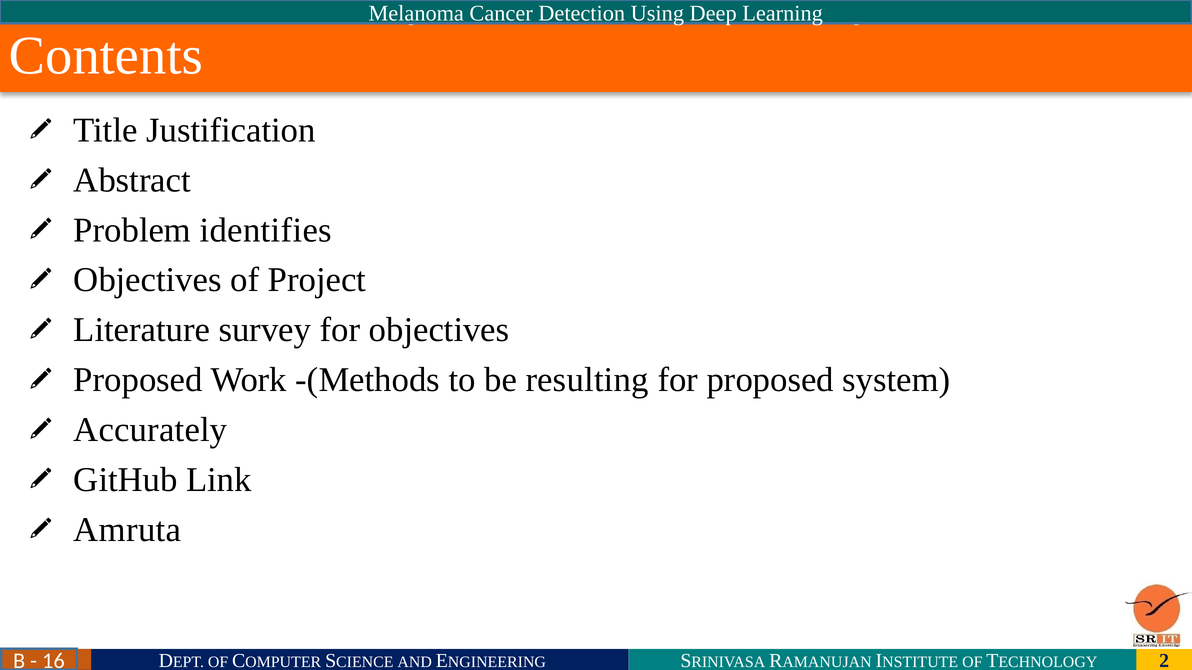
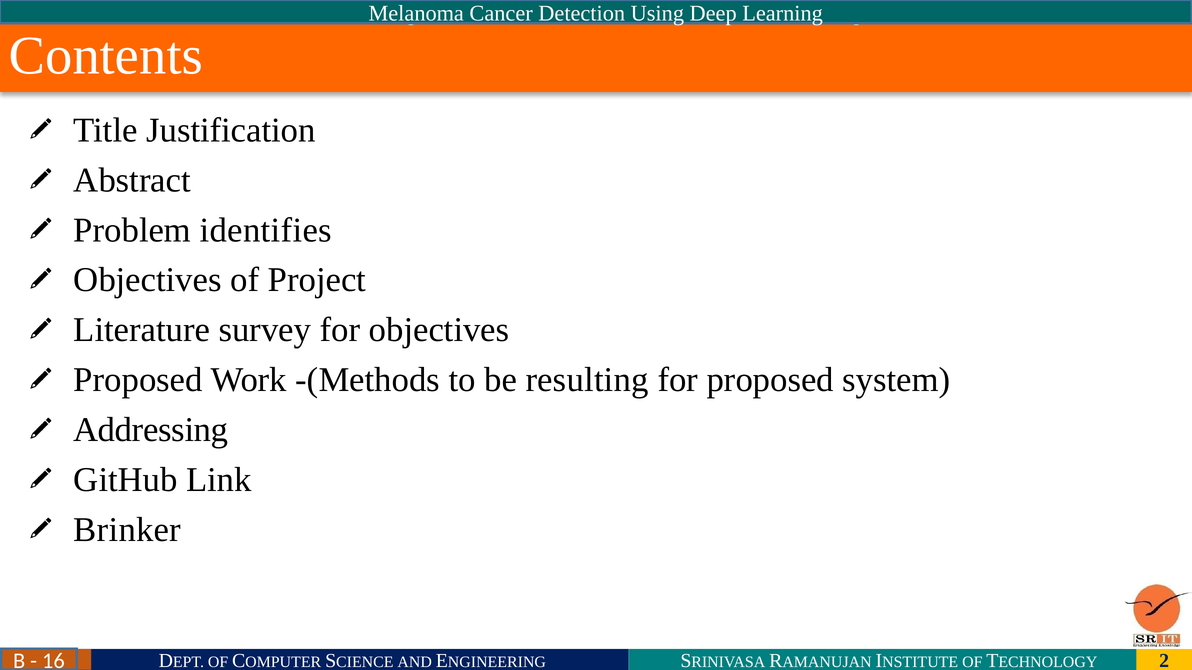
Accurately: Accurately -> Addressing (151, 430)
Amruta: Amruta -> Brinker (127, 530)
